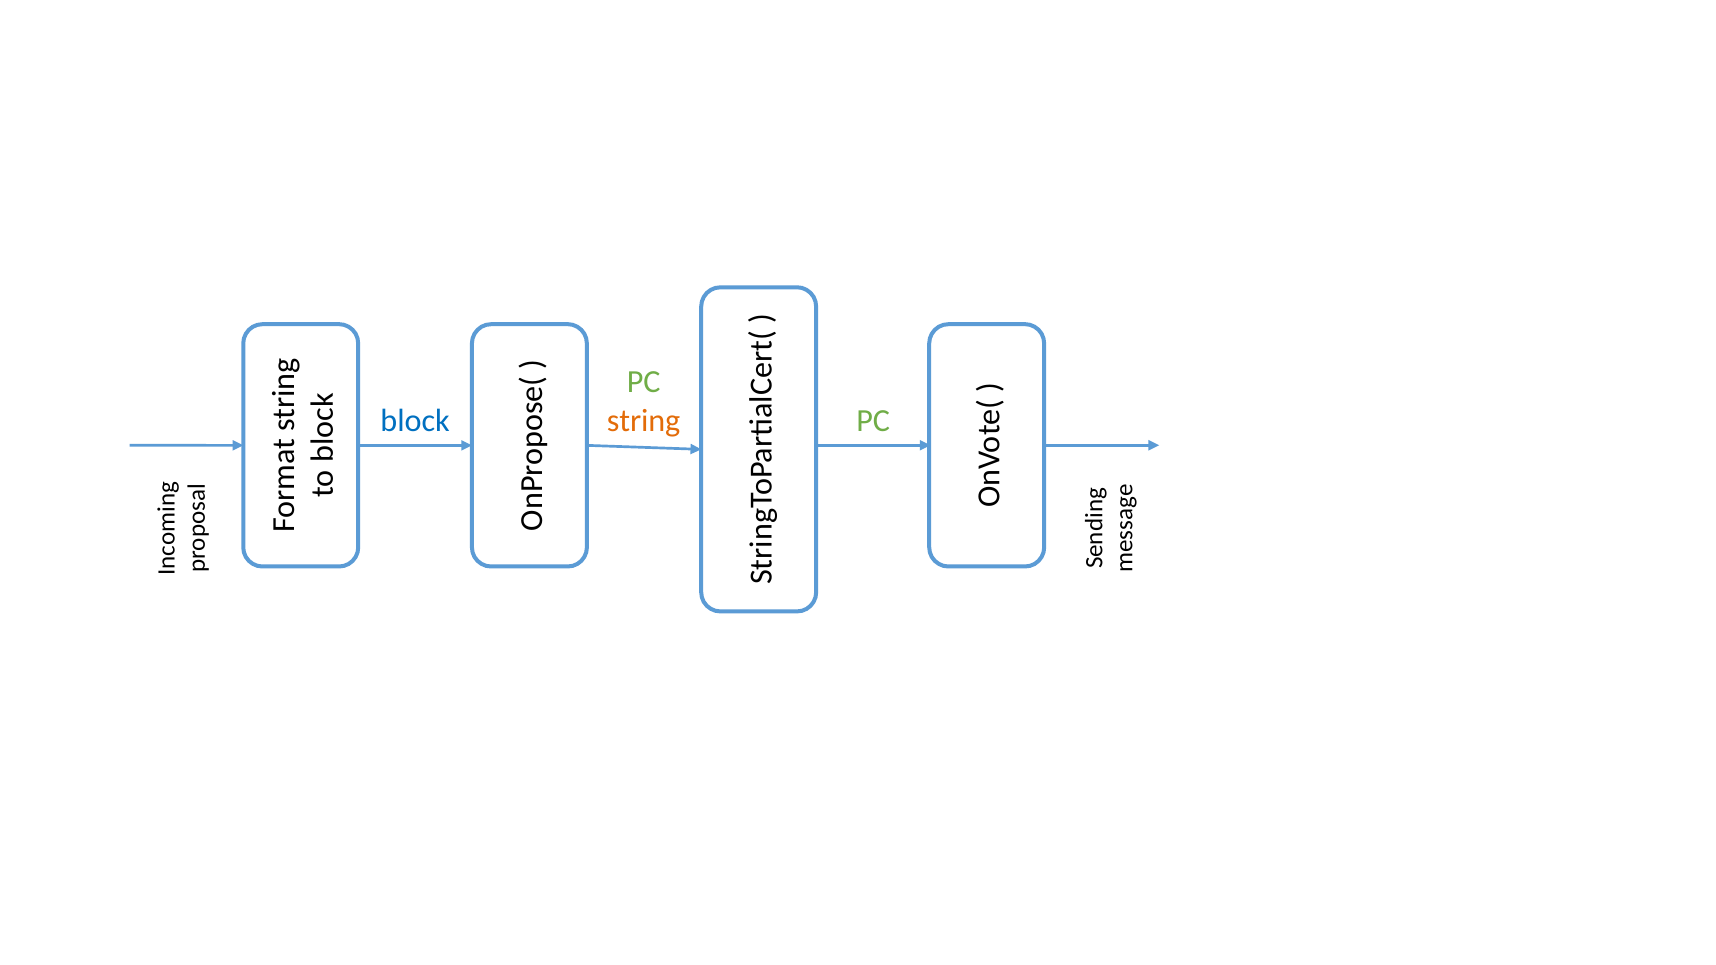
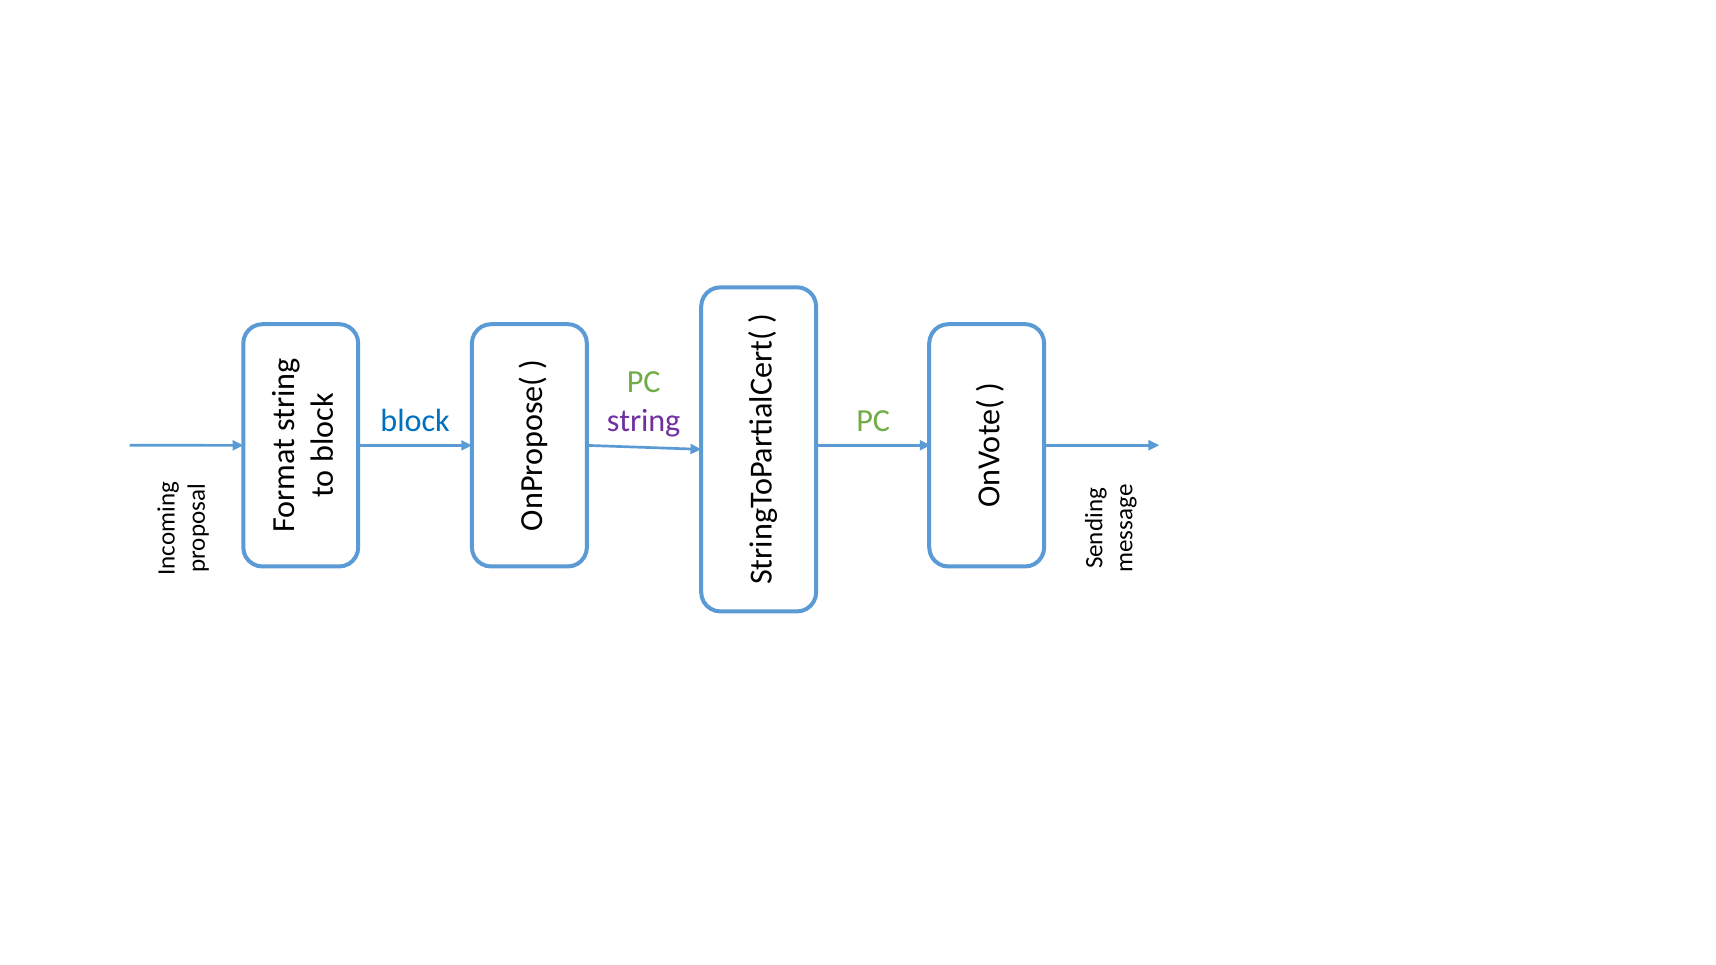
string colour: orange -> purple (644, 421)
